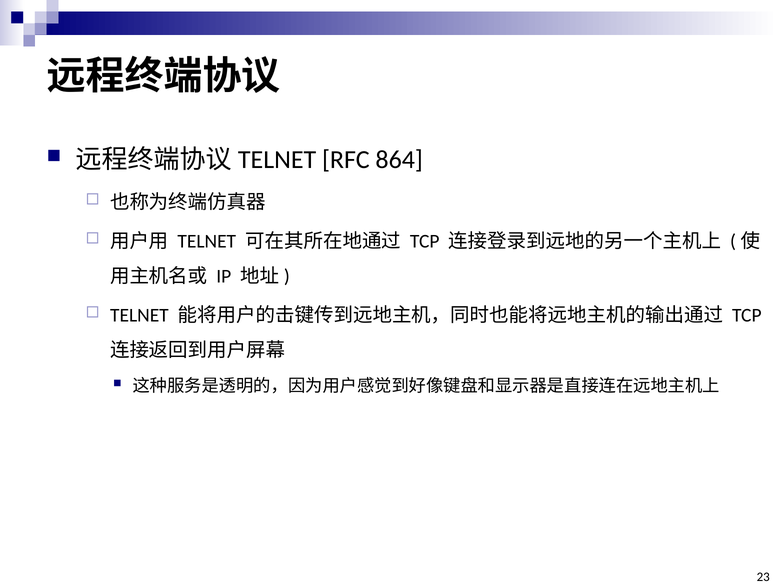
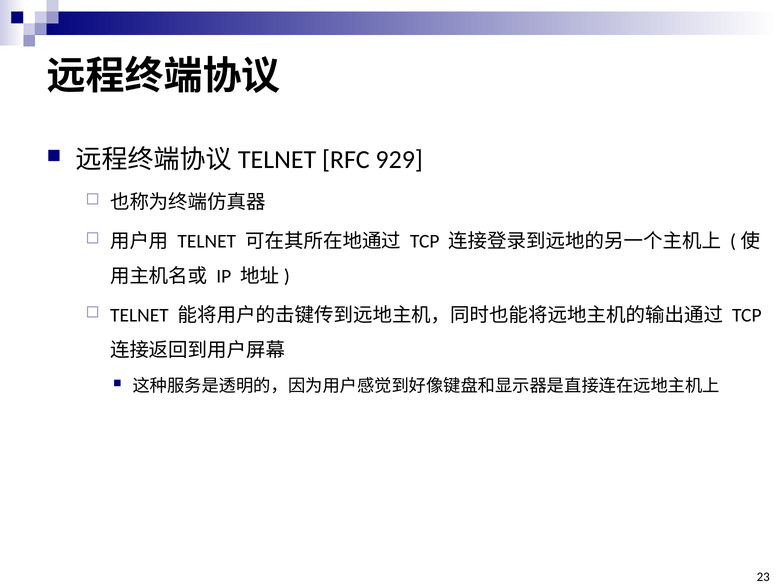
864: 864 -> 929 (399, 160)
